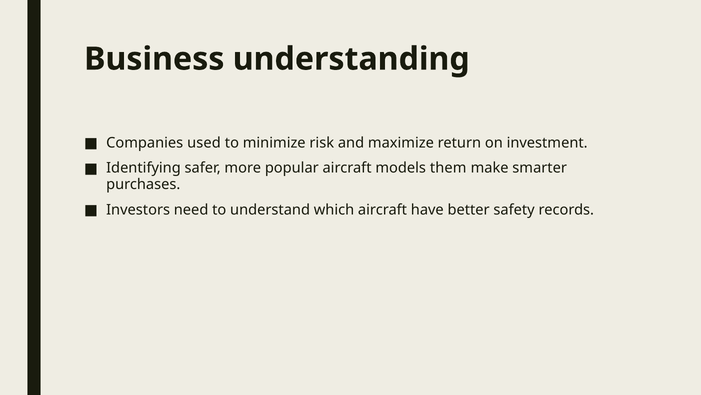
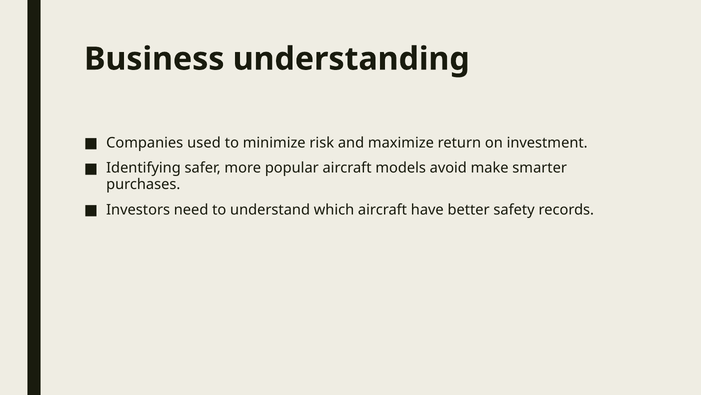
them: them -> avoid (448, 168)
